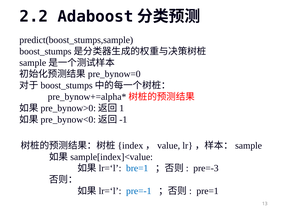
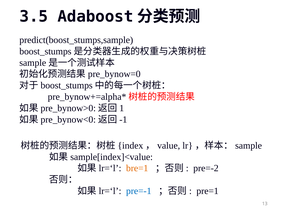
2.2: 2.2 -> 3.5 (34, 16)
bre=1 colour: blue -> orange (137, 168)
pre=-3: pre=-3 -> pre=-2 (206, 168)
